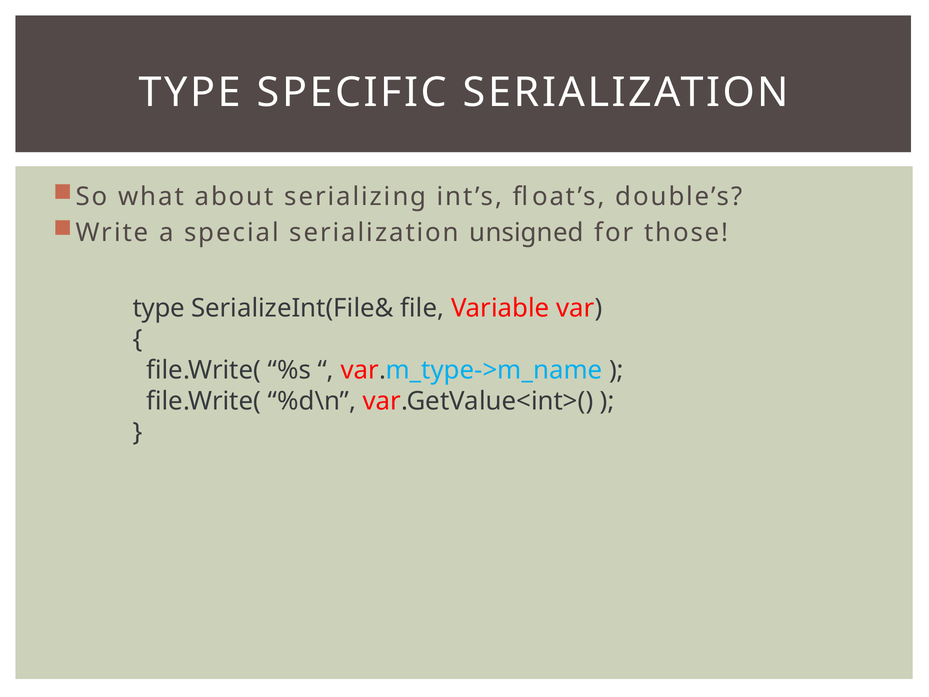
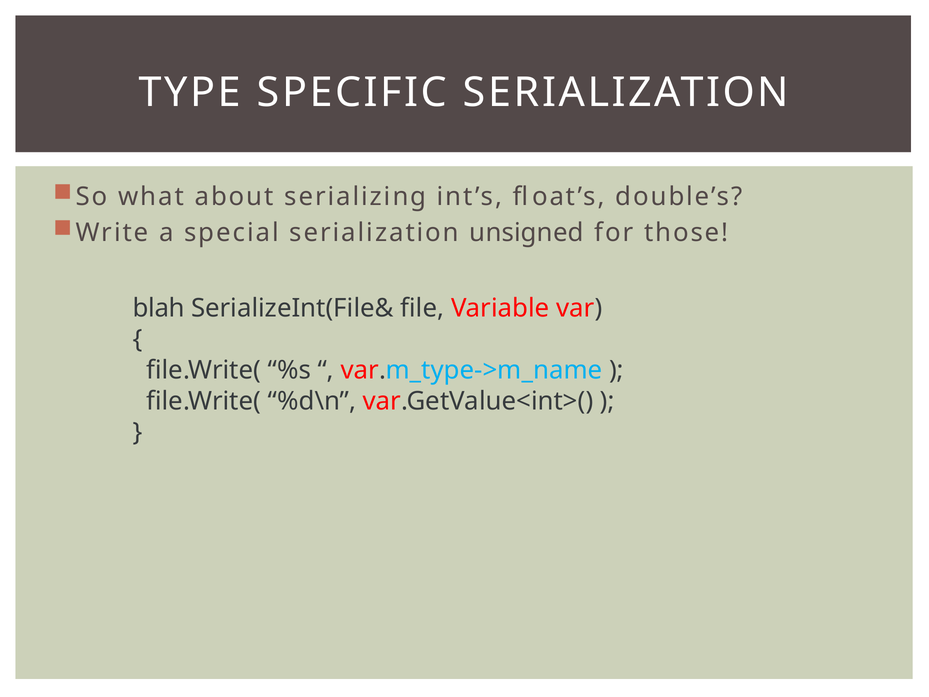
type: type -> blah (159, 308)
